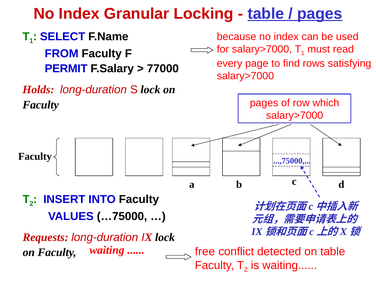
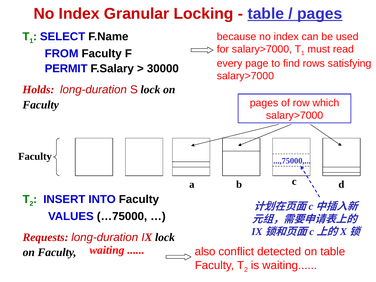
77000: 77000 -> 30000 (163, 69)
free: free -> also (205, 252)
